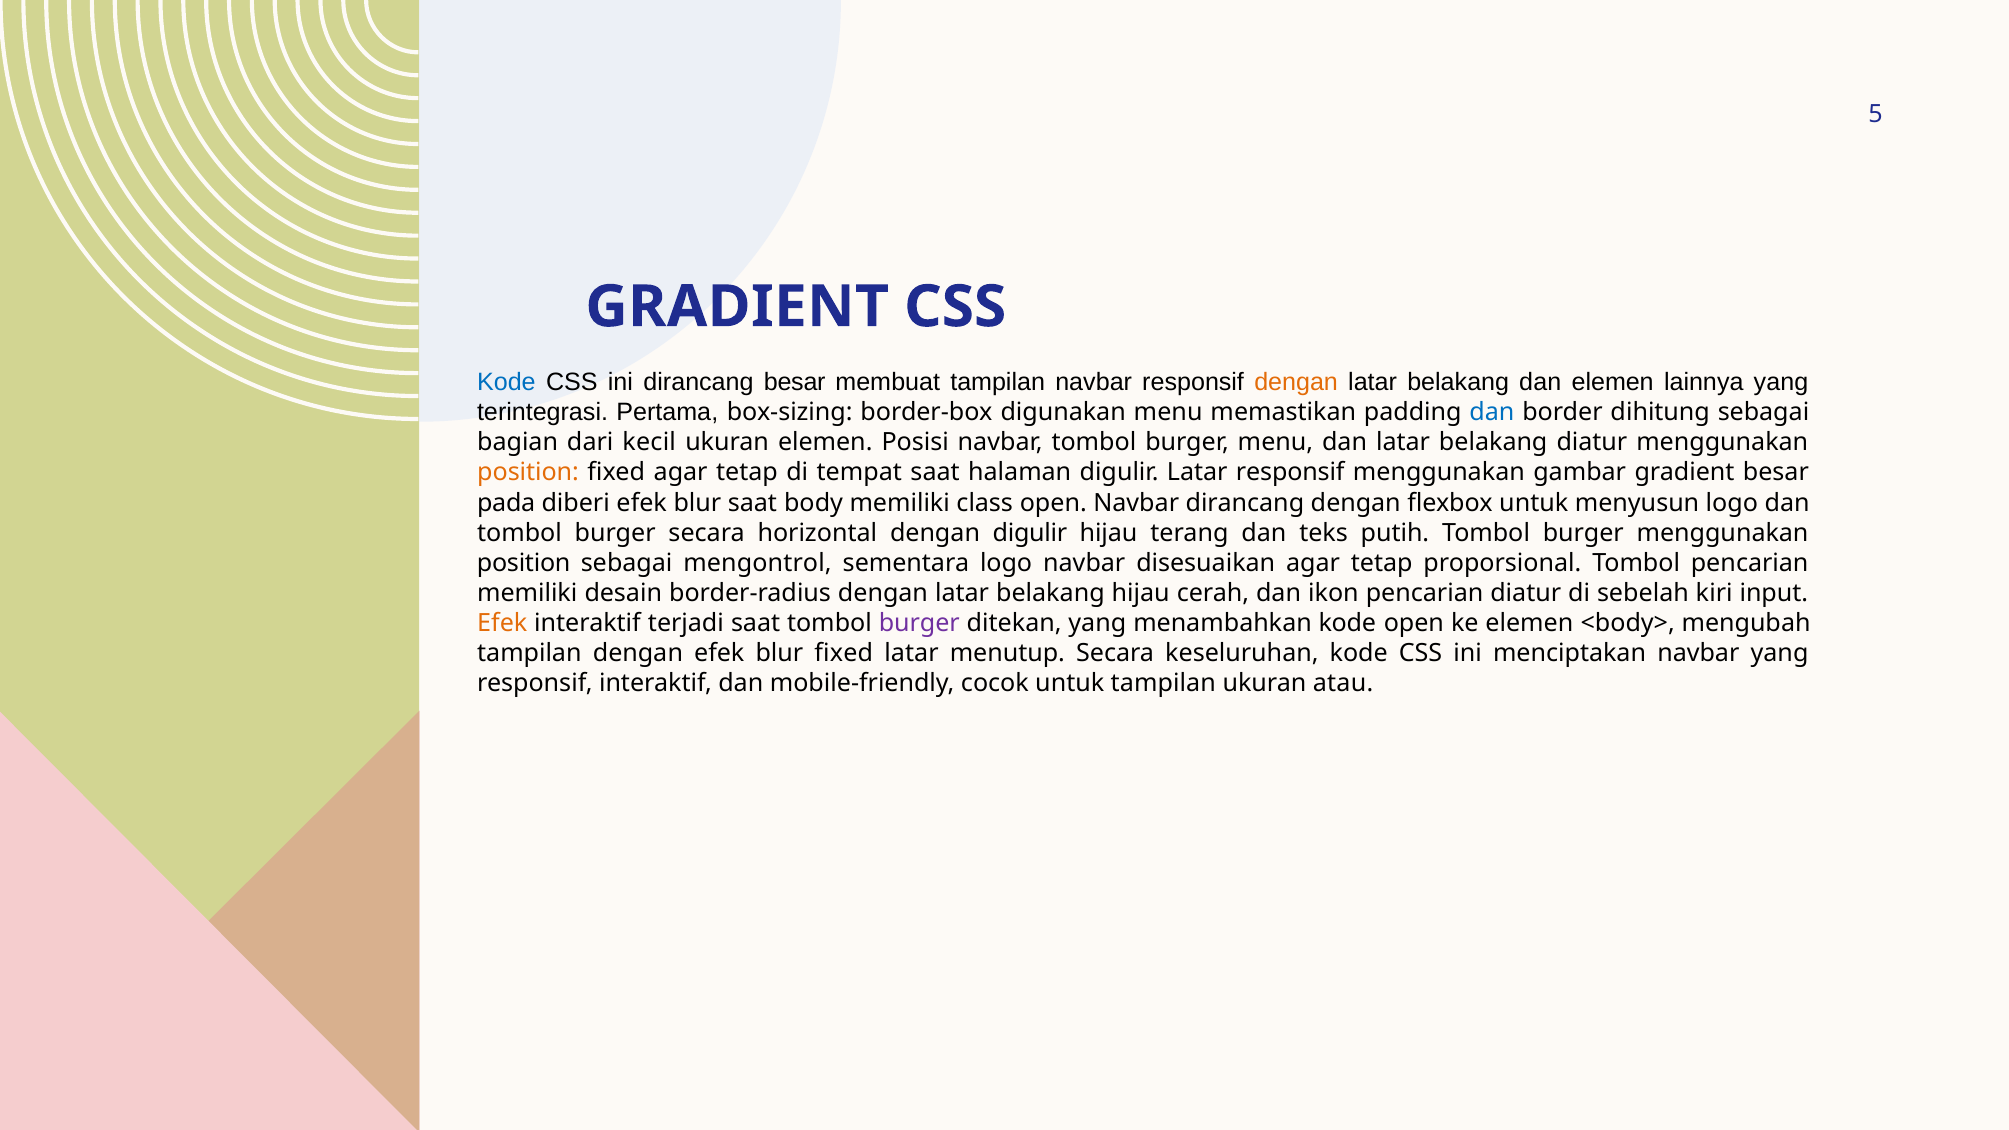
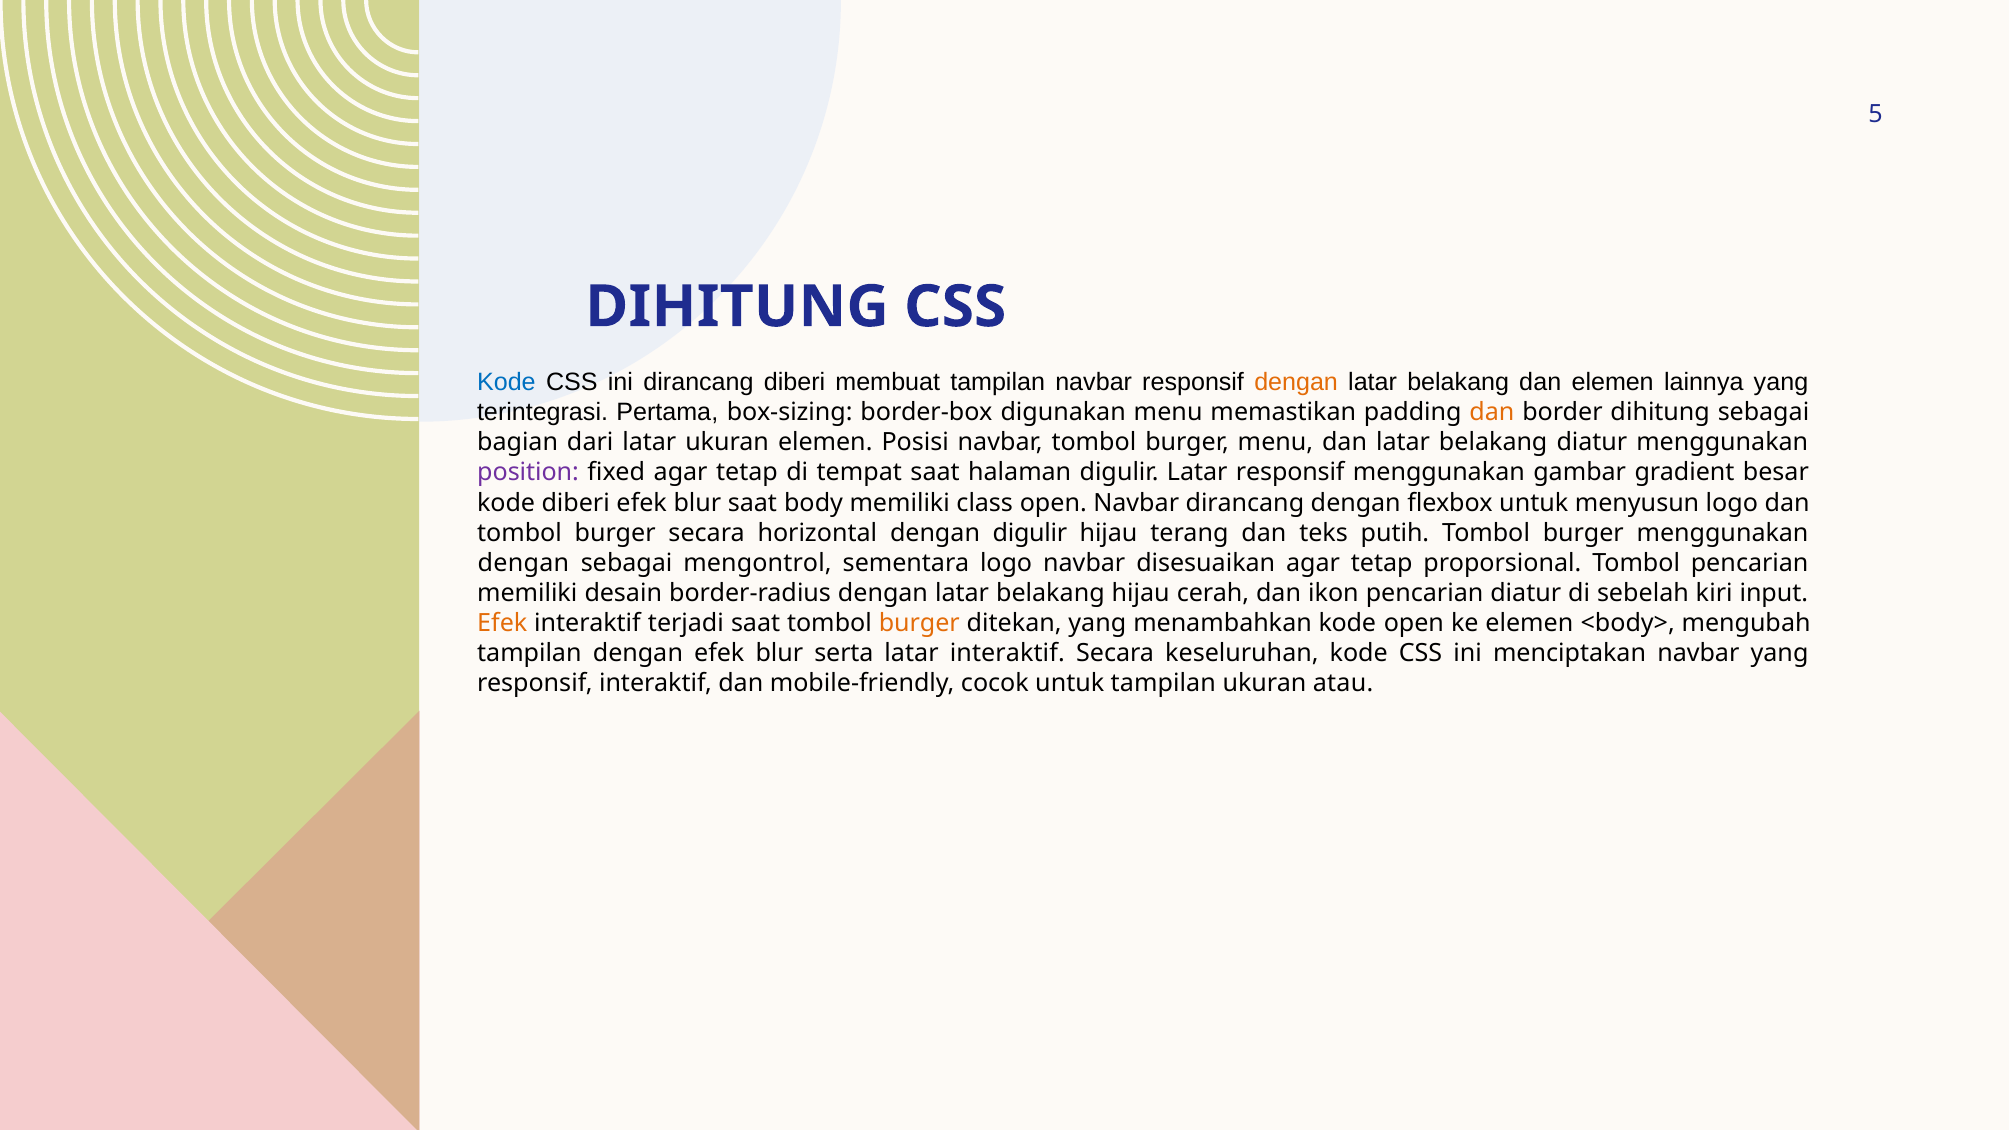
GRADIENT: GRADIENT -> DIHITUNG (737, 307)
dirancang besar: besar -> diberi (795, 382)
dan colour: blue -> orange (1492, 412)
dari kecil: kecil -> latar (649, 442)
position colour: orange -> purple (528, 473)
pada: pada -> kode (506, 503)
position: position -> dengan (523, 563)
burger colour: purple -> orange (919, 623)
blur fixed: fixed -> serta (844, 653)
latar menutup: menutup -> interaktif (1007, 653)
